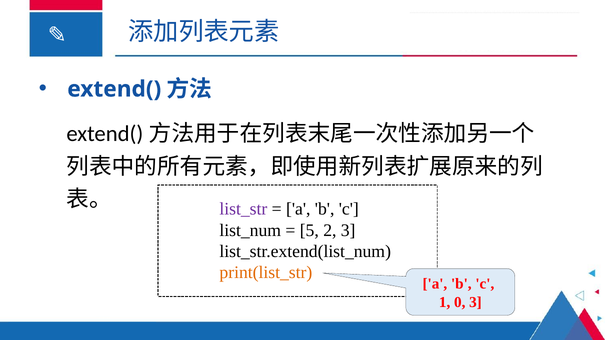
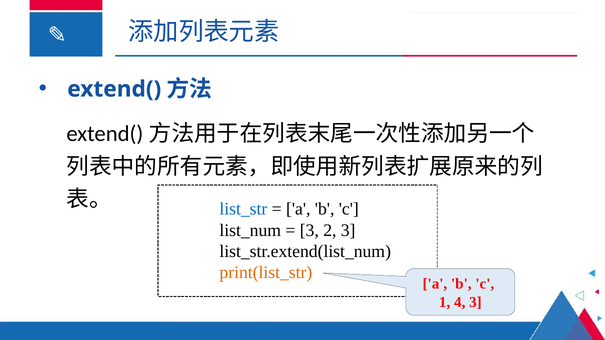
list_str colour: purple -> blue (243, 209)
5: 5 -> 3 (309, 230)
0: 0 -> 4 (460, 302)
